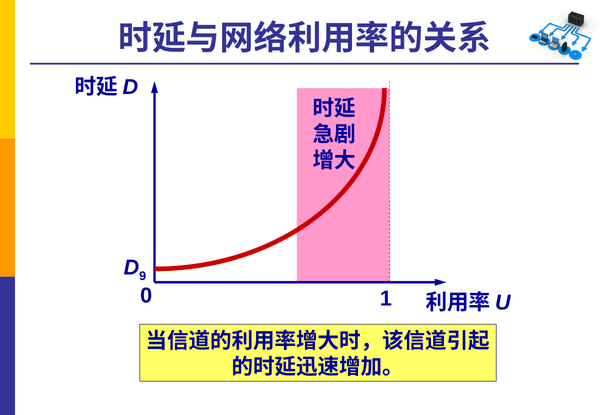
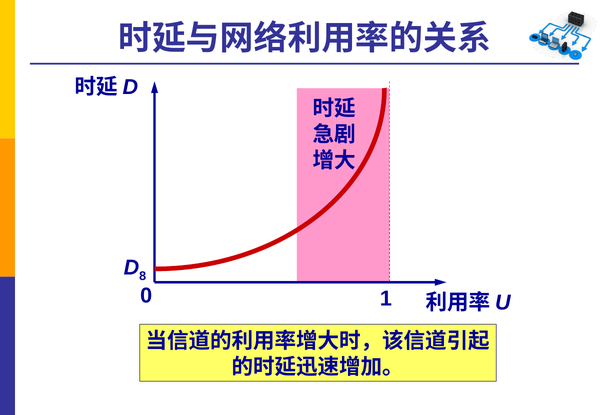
9: 9 -> 8 (143, 276)
